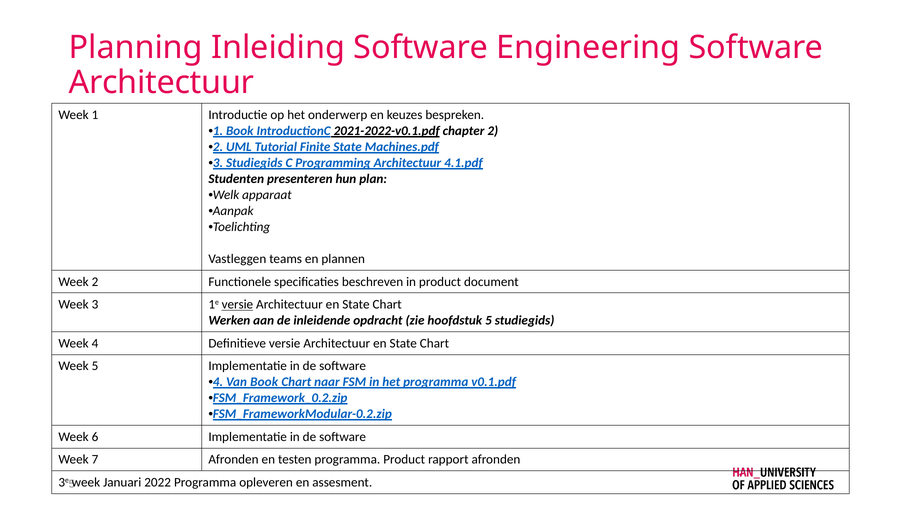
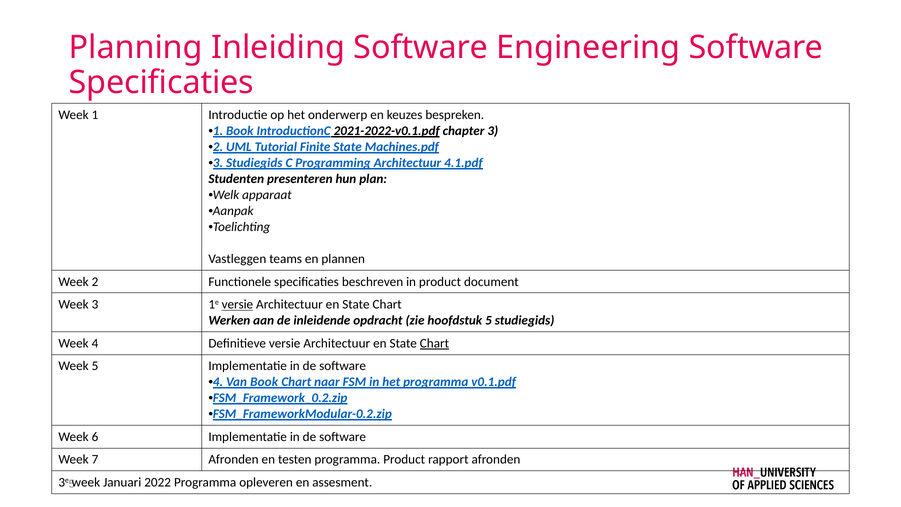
Architectuur: Architectuur -> Specificaties (161, 82)
chapter 2: 2 -> 3 (493, 131)
Chart underline: none -> present (434, 343)
